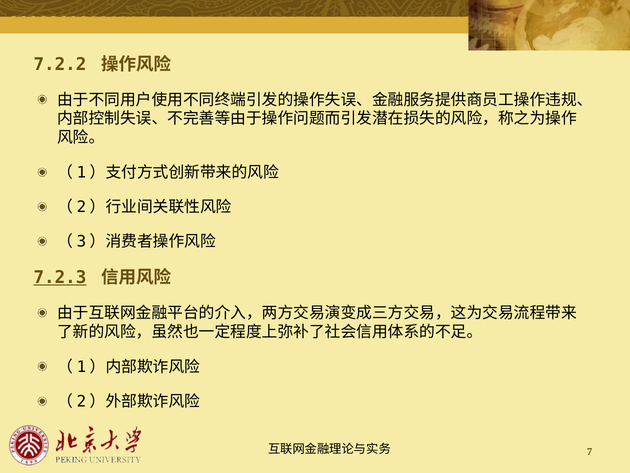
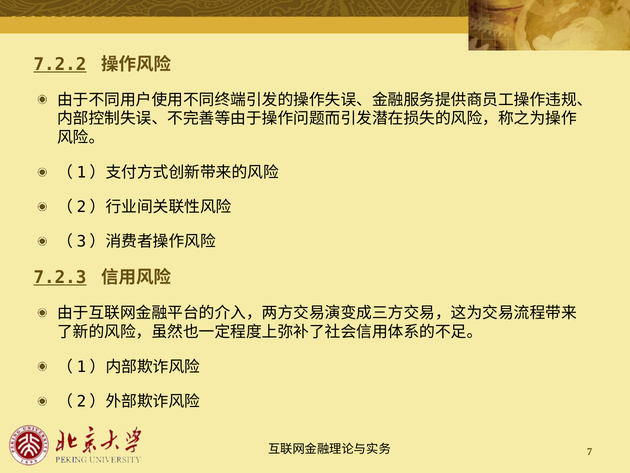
7.2.2 underline: none -> present (60, 64)
